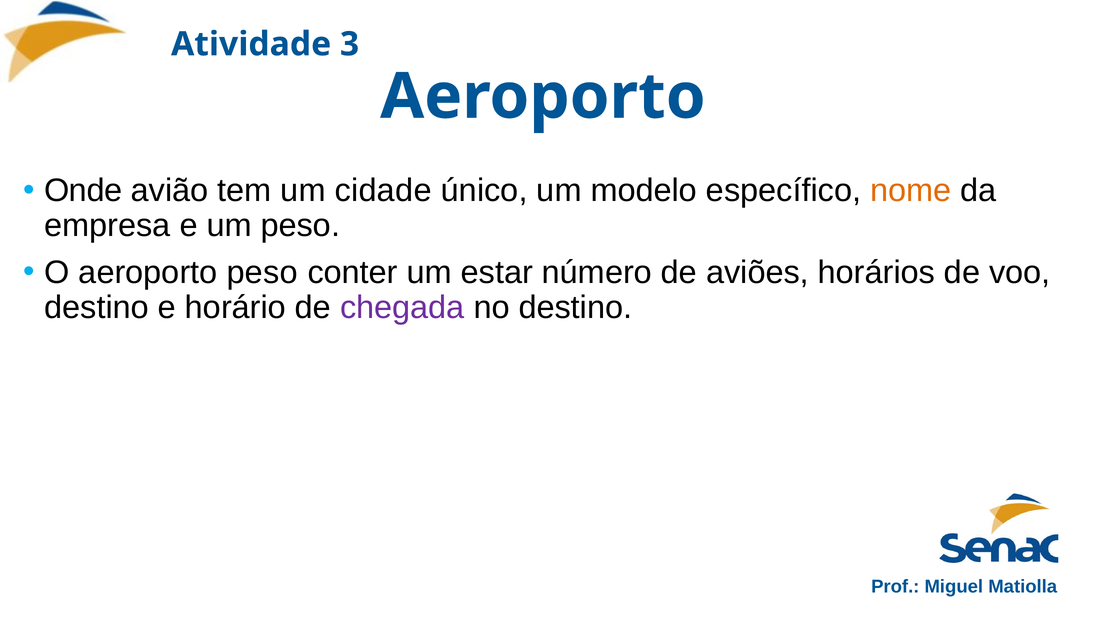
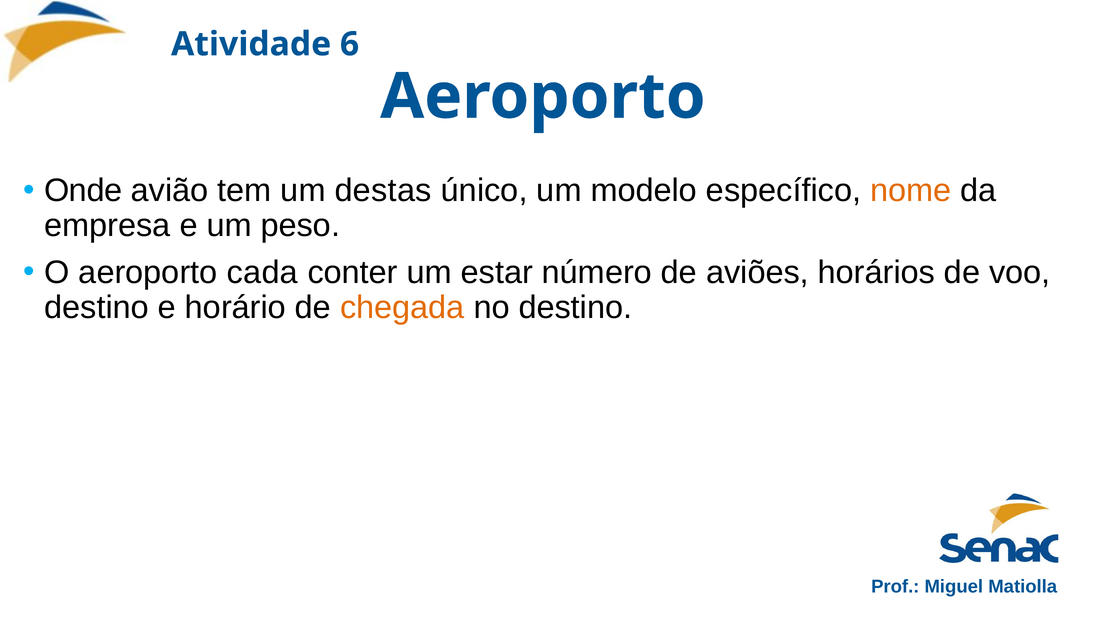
3: 3 -> 6 (350, 44)
cidade: cidade -> destas (383, 191)
aeroporto peso: peso -> cada (262, 272)
chegada colour: purple -> orange (402, 307)
